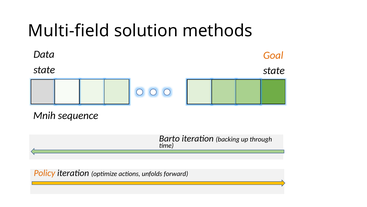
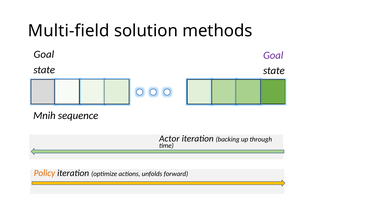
Data: Data -> Goal (44, 54)
Goal colour: orange -> purple (273, 55)
Barto: Barto -> Actor (169, 138)
